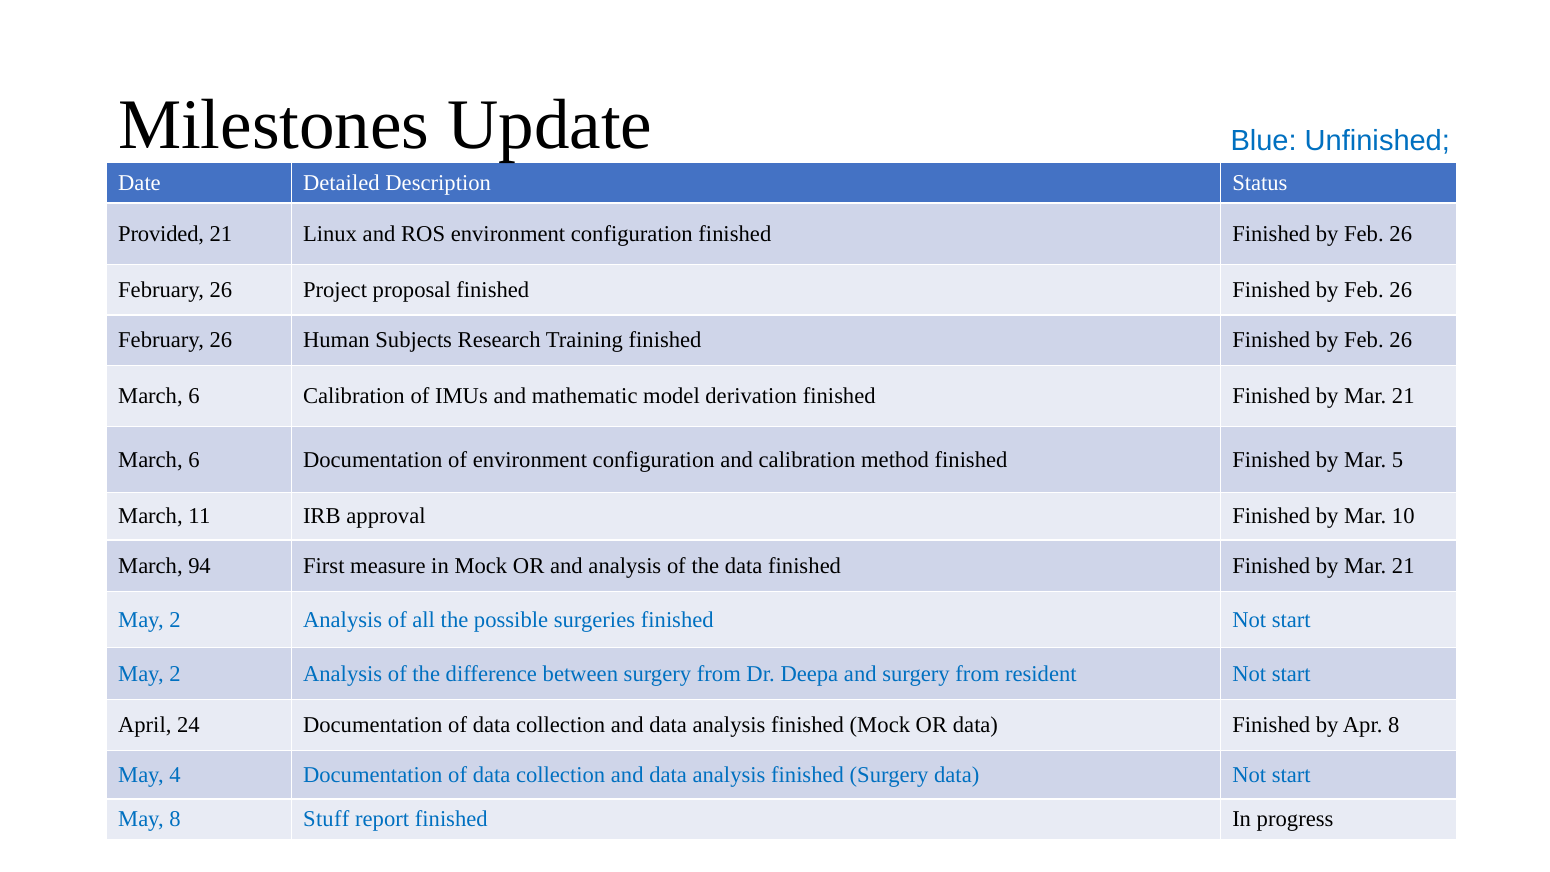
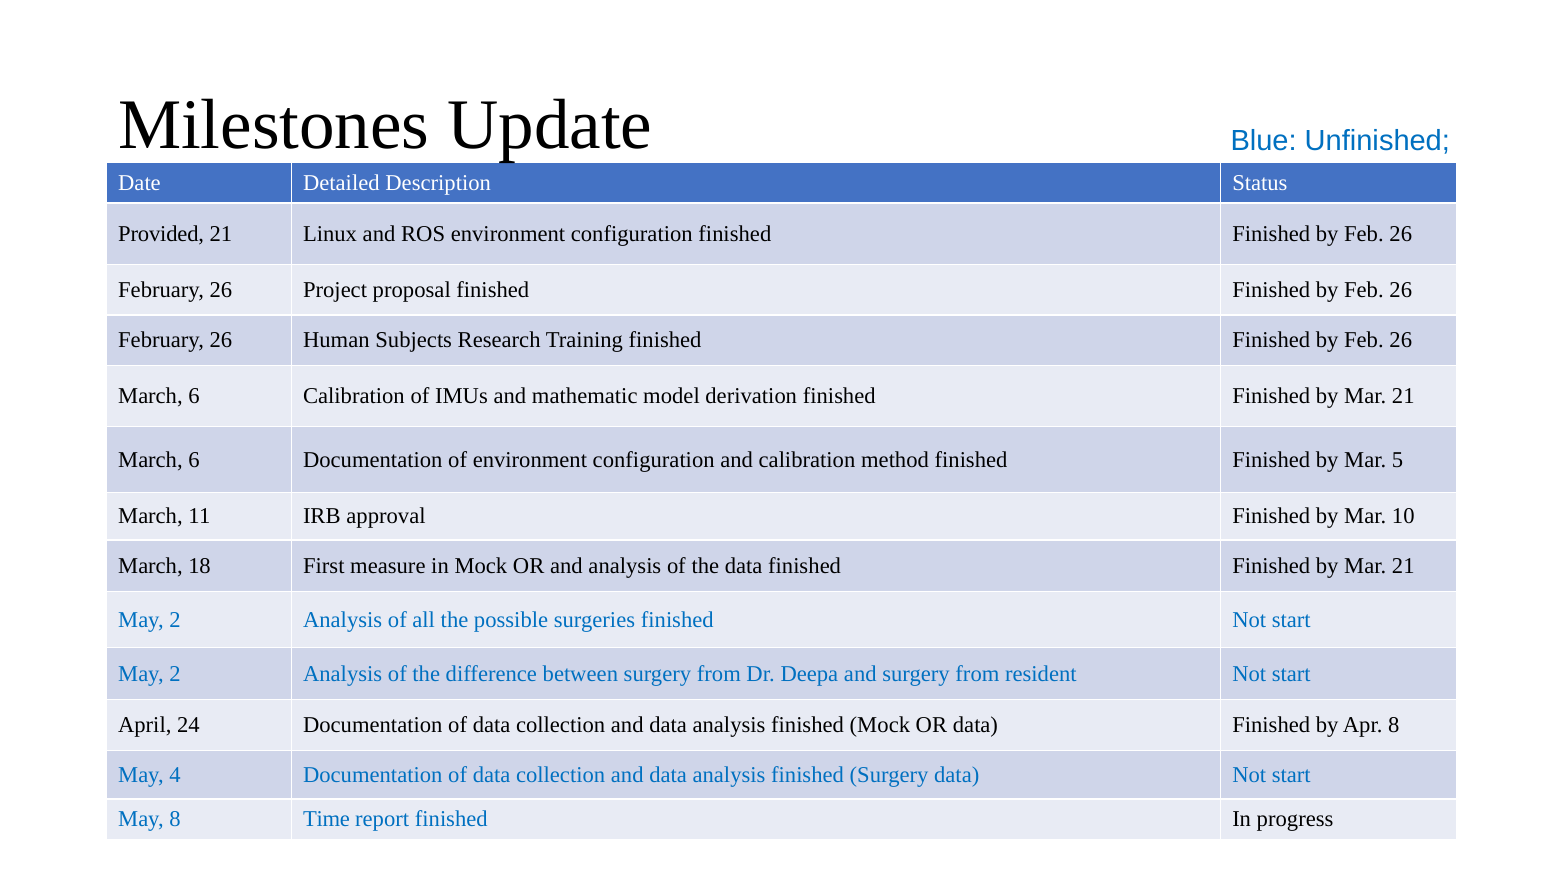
94: 94 -> 18 (200, 566)
Stuff: Stuff -> Time (326, 819)
